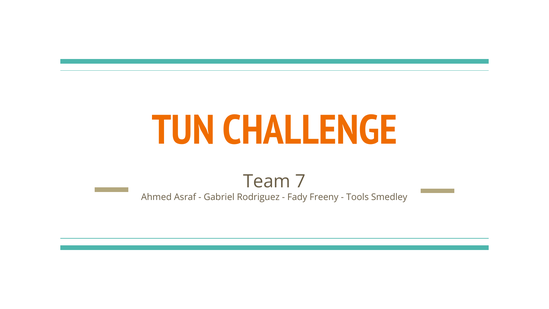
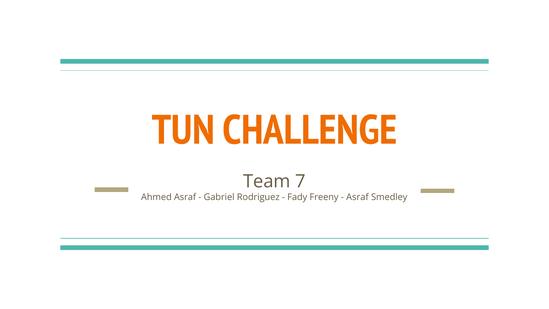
Tools: Tools -> Asraf (357, 197)
